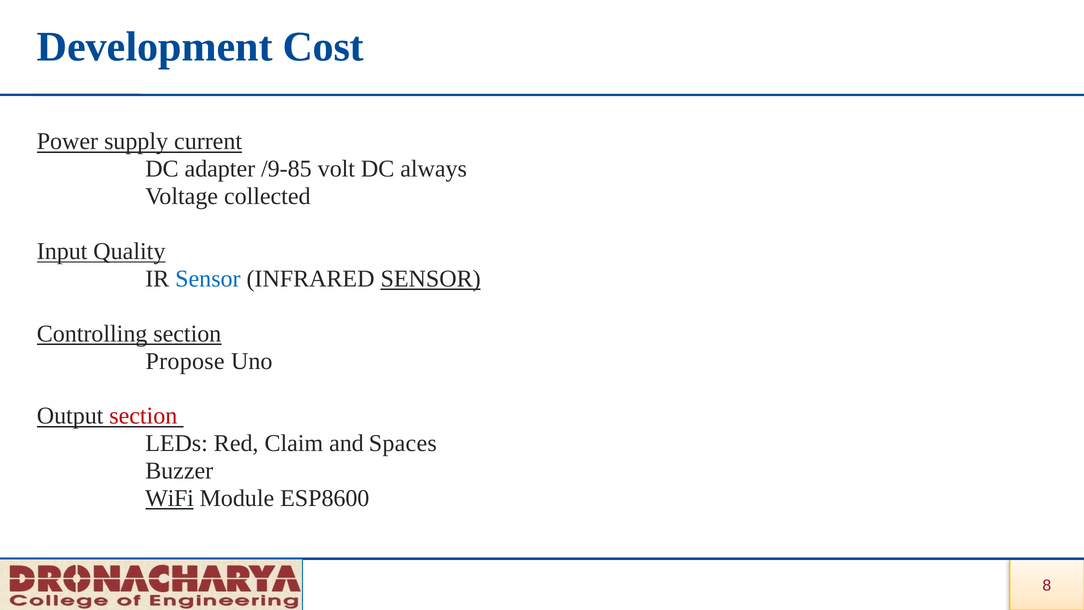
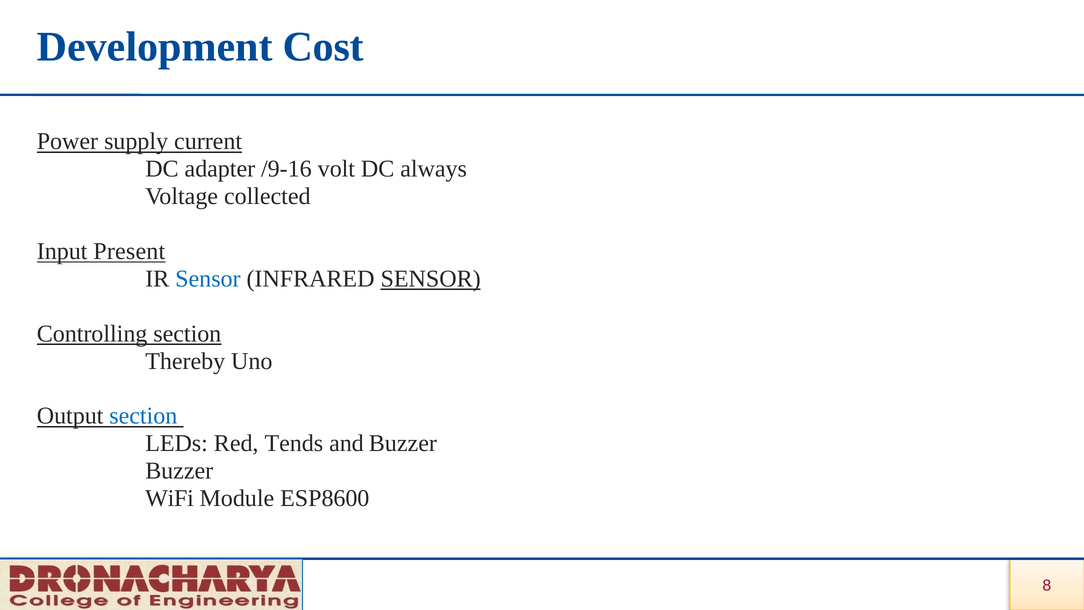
/9-85: /9-85 -> /9-16 (286, 169)
Quality: Quality -> Present (129, 251)
Propose: Propose -> Thereby (185, 361)
section colour: red -> blue (143, 416)
Claim: Claim -> Tends (294, 443)
and Spaces: Spaces -> Buzzer (403, 443)
WiFi underline: present -> none (170, 498)
